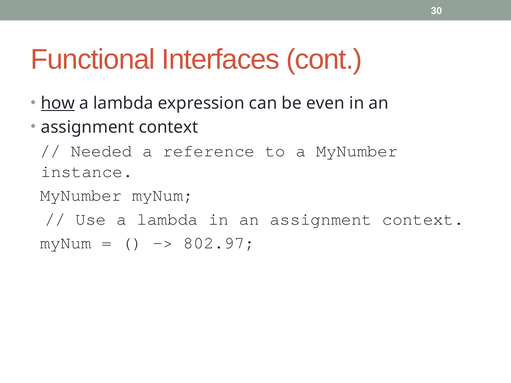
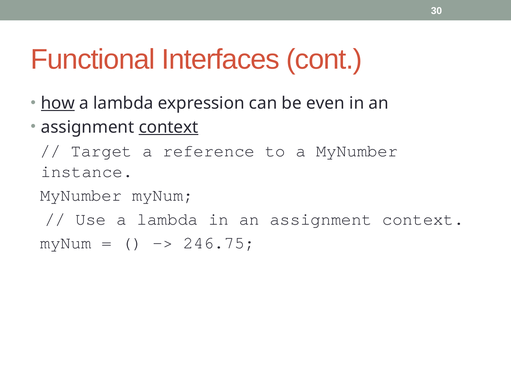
context underline: none -> present (169, 127)
Needed: Needed -> Target (101, 151)
802.97: 802.97 -> 246.75 (219, 243)
